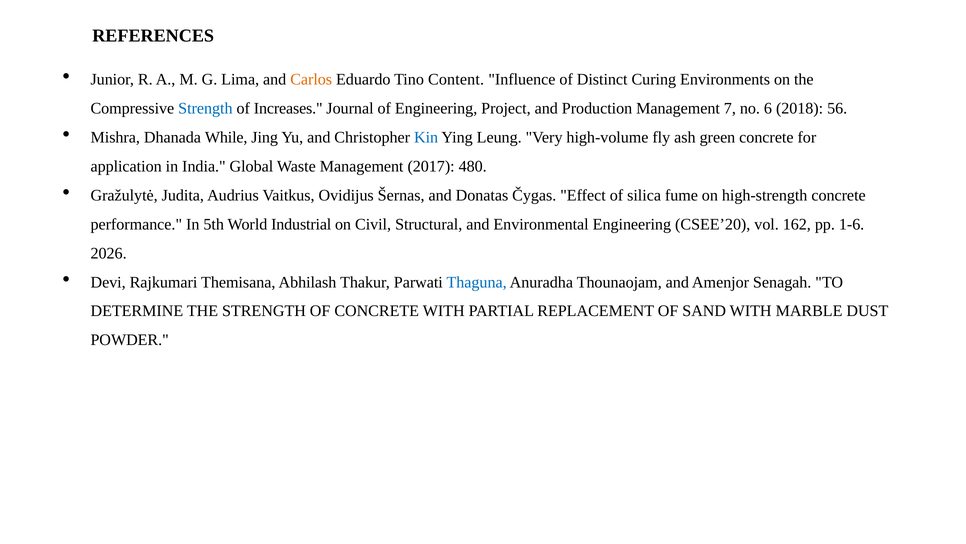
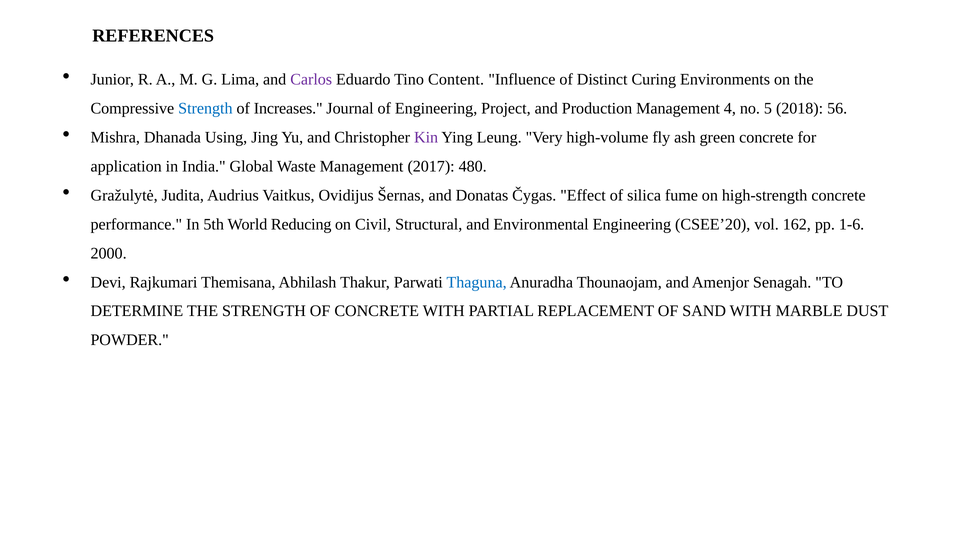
Carlos colour: orange -> purple (311, 79)
7: 7 -> 4 (730, 108)
6: 6 -> 5 (768, 108)
While: While -> Using (226, 137)
Kin colour: blue -> purple (426, 137)
Industrial: Industrial -> Reducing (301, 224)
2026: 2026 -> 2000 (109, 253)
